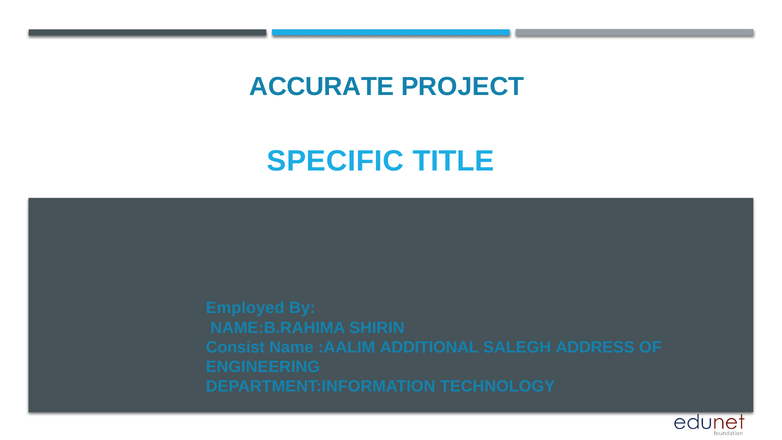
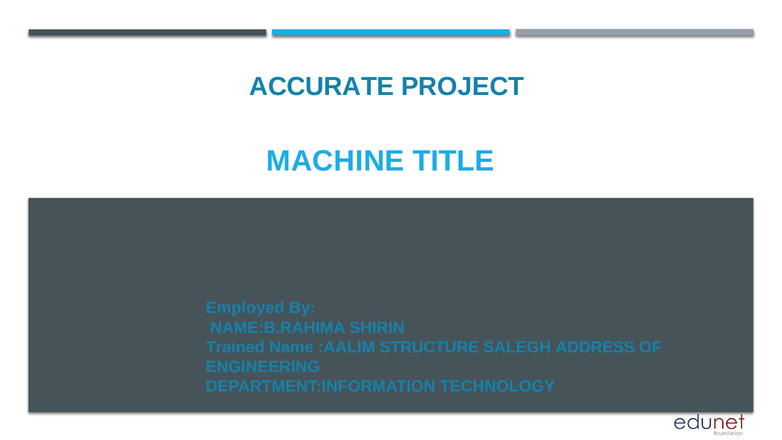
SPECIFIC: SPECIFIC -> MACHINE (335, 161)
Consist: Consist -> Trained (235, 347)
ADDITIONAL: ADDITIONAL -> STRUCTURE (429, 347)
